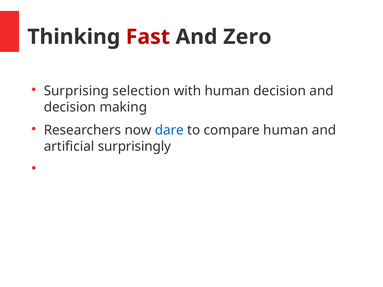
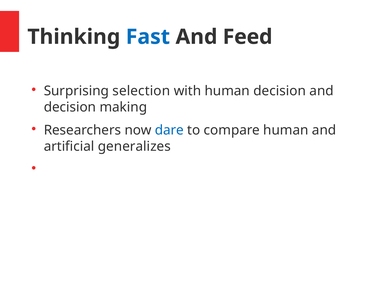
Fast colour: red -> blue (148, 37)
Zero: Zero -> Feed (248, 37)
surprisingly: surprisingly -> generalizes (134, 147)
